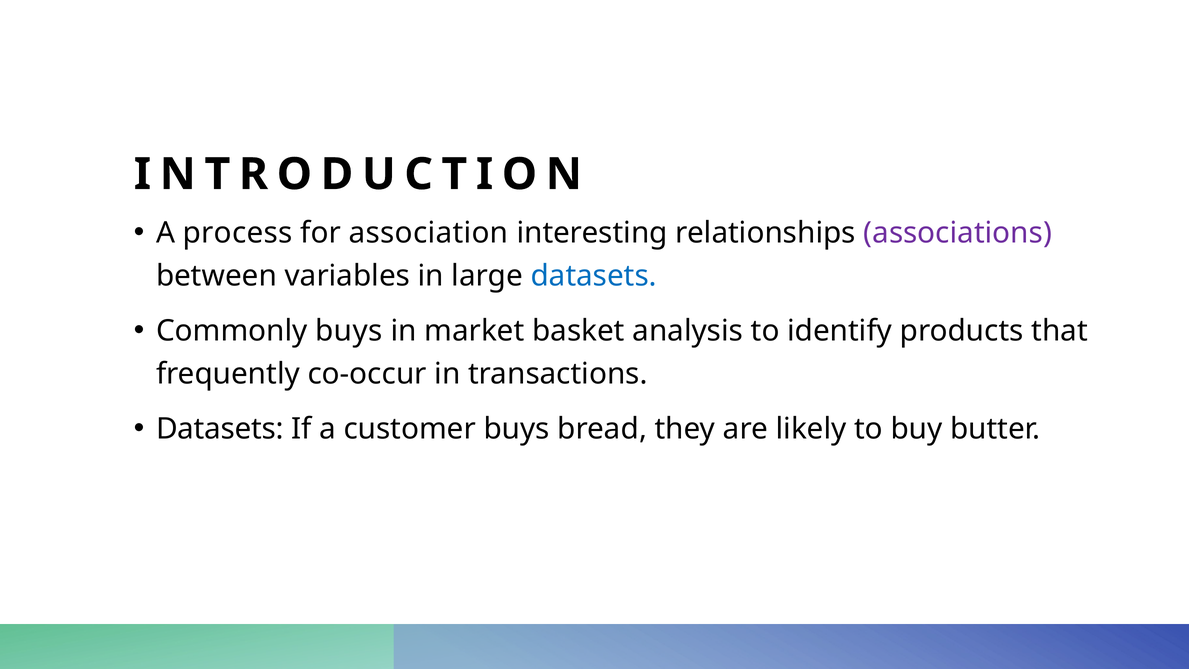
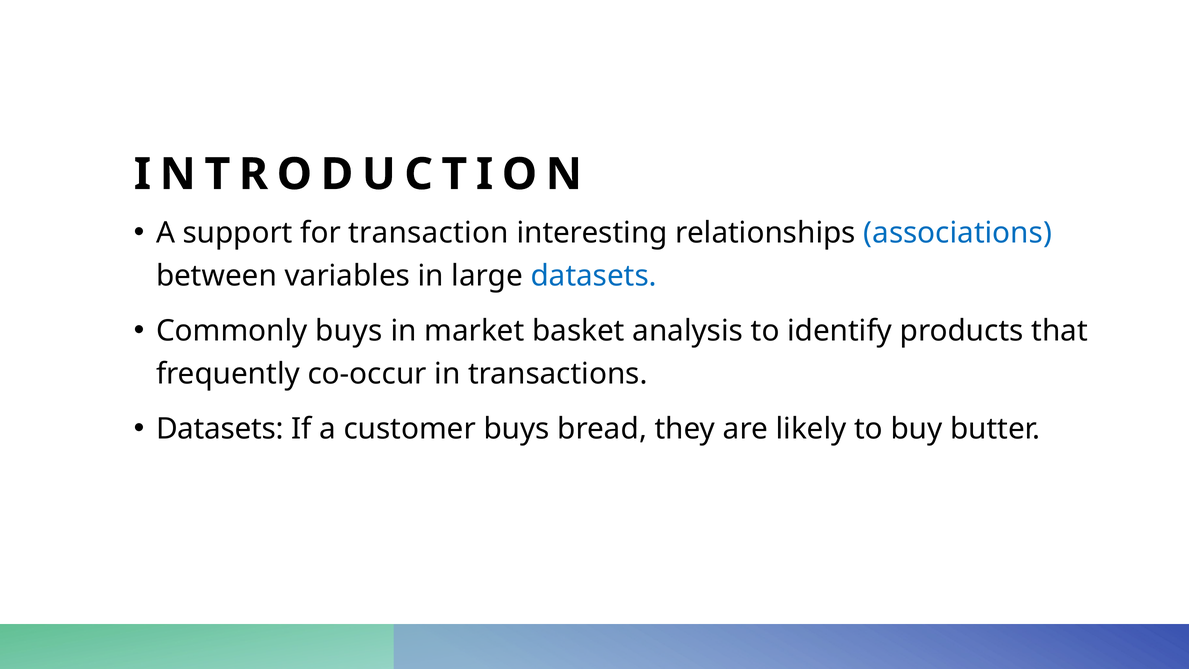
process: process -> support (238, 233)
association: association -> transaction (429, 233)
associations colour: purple -> blue (958, 233)
